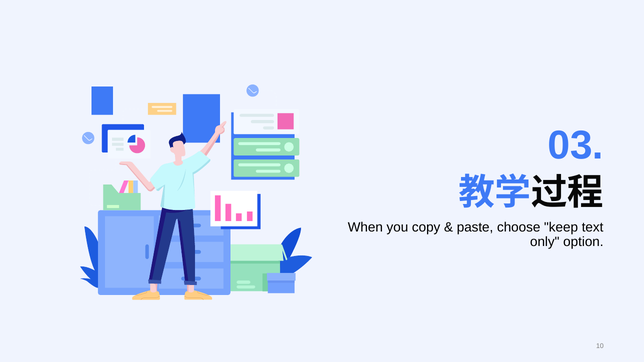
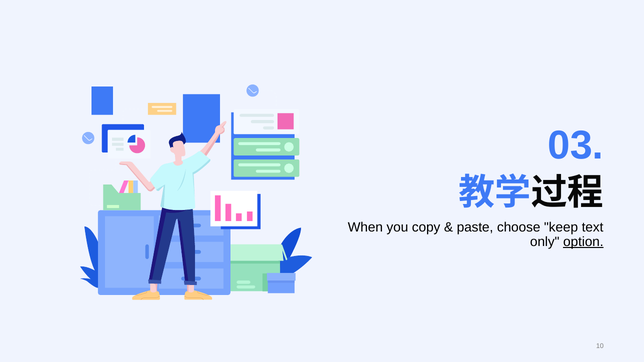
option underline: none -> present (583, 242)
